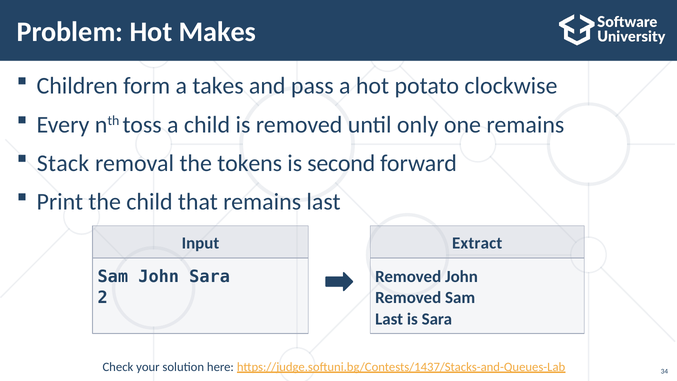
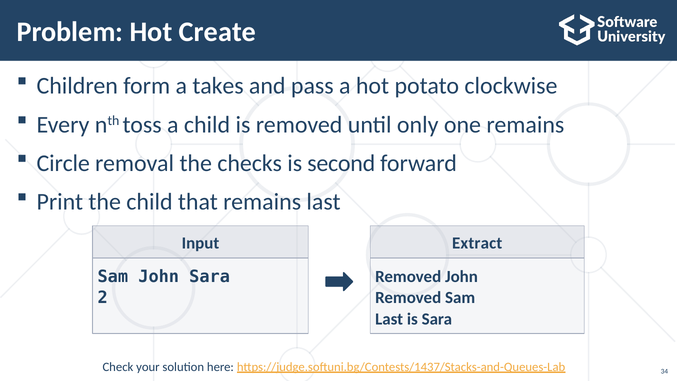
Makes: Makes -> Create (217, 32)
Stack: Stack -> Circle (63, 163)
tokens: tokens -> checks (250, 163)
